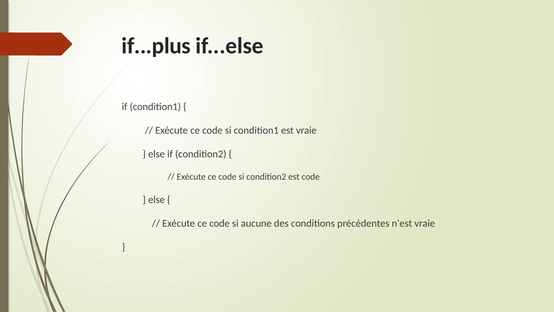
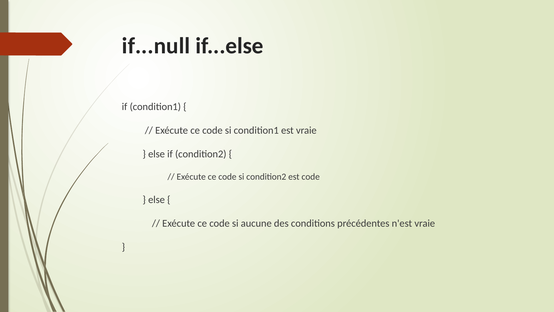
if...plus: if...plus -> if...null (156, 46)
